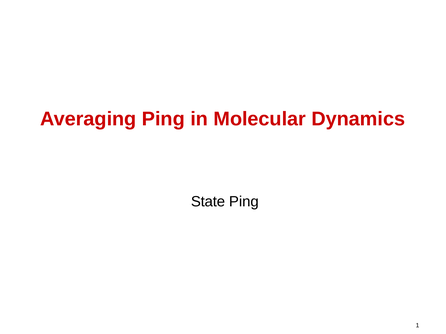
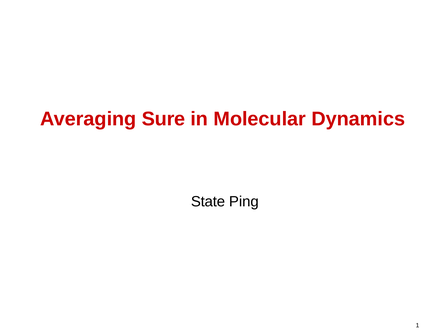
Averaging Ping: Ping -> Sure (164, 119)
